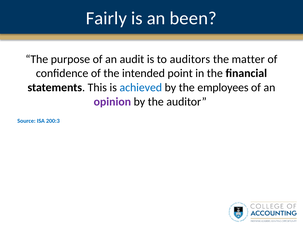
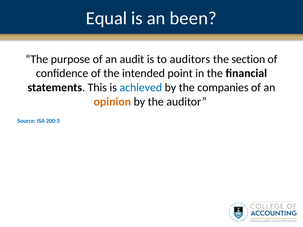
Fairly: Fairly -> Equal (106, 18)
matter: matter -> section (248, 59)
employees: employees -> companies (223, 88)
opinion colour: purple -> orange (112, 102)
